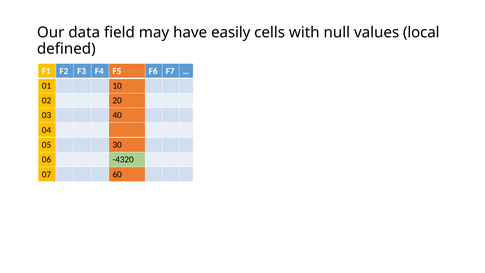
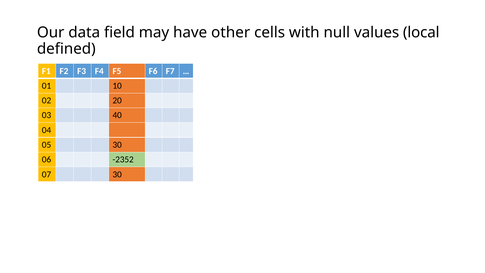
easily: easily -> other (231, 33)
-4320: -4320 -> -2352 (123, 159)
07 60: 60 -> 30 (117, 174)
